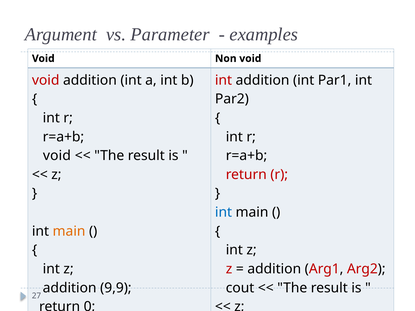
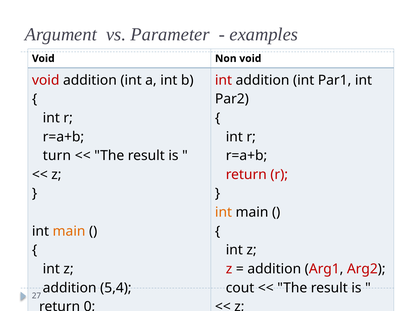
void: void -> turn (57, 156)
int colour: blue -> orange (224, 212)
9,9: 9,9 -> 5,4 (116, 288)
